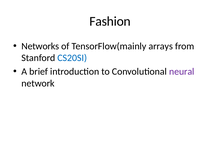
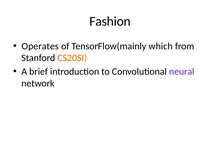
Networks: Networks -> Operates (40, 46)
arrays: arrays -> which (161, 46)
CS20SI colour: blue -> orange (72, 58)
